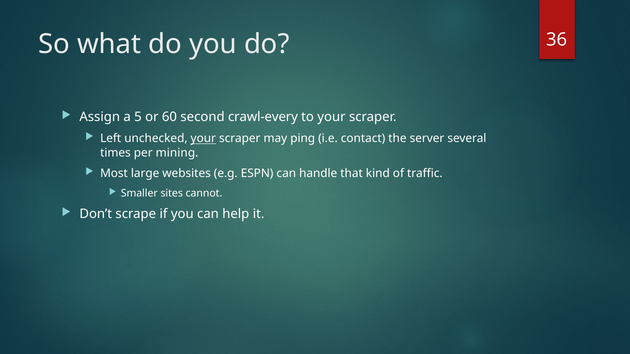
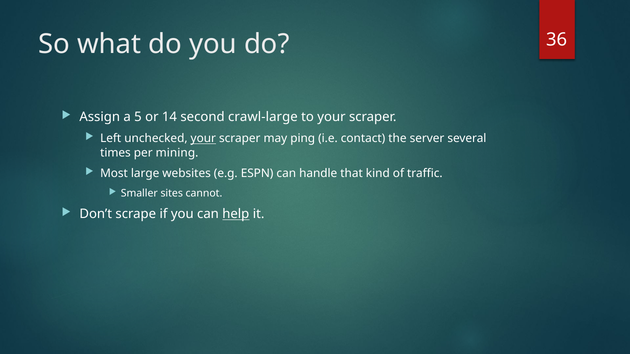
60: 60 -> 14 (169, 117)
crawl-every: crawl-every -> crawl-large (263, 117)
help underline: none -> present (236, 214)
